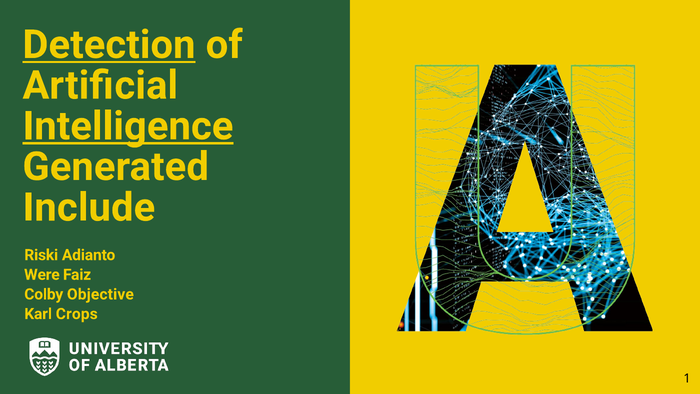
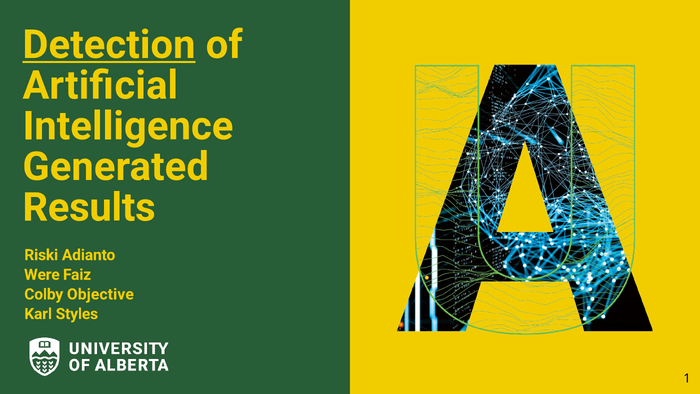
Intelligence underline: present -> none (128, 126)
Include: Include -> Results (89, 207)
Crops: Crops -> Styles (77, 314)
